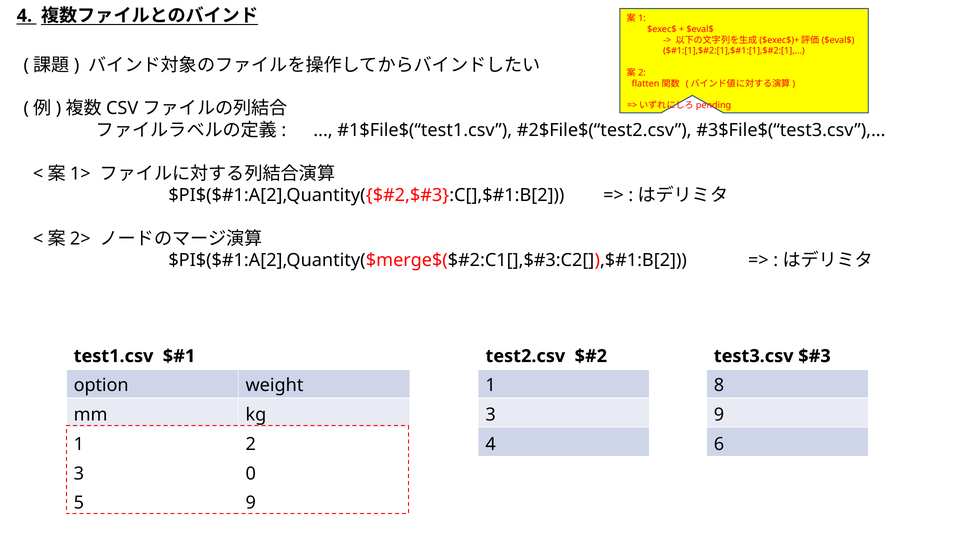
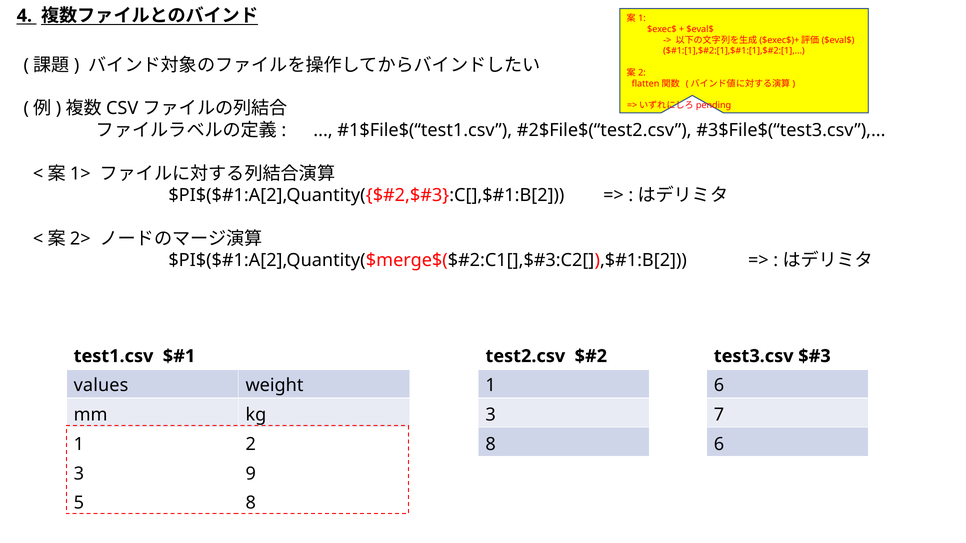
option: option -> values (101, 386)
1 8: 8 -> 6 (719, 386)
3 9: 9 -> 7 (719, 415)
2 4: 4 -> 8 (491, 444)
0: 0 -> 9 (251, 474)
5 9: 9 -> 8 (251, 503)
